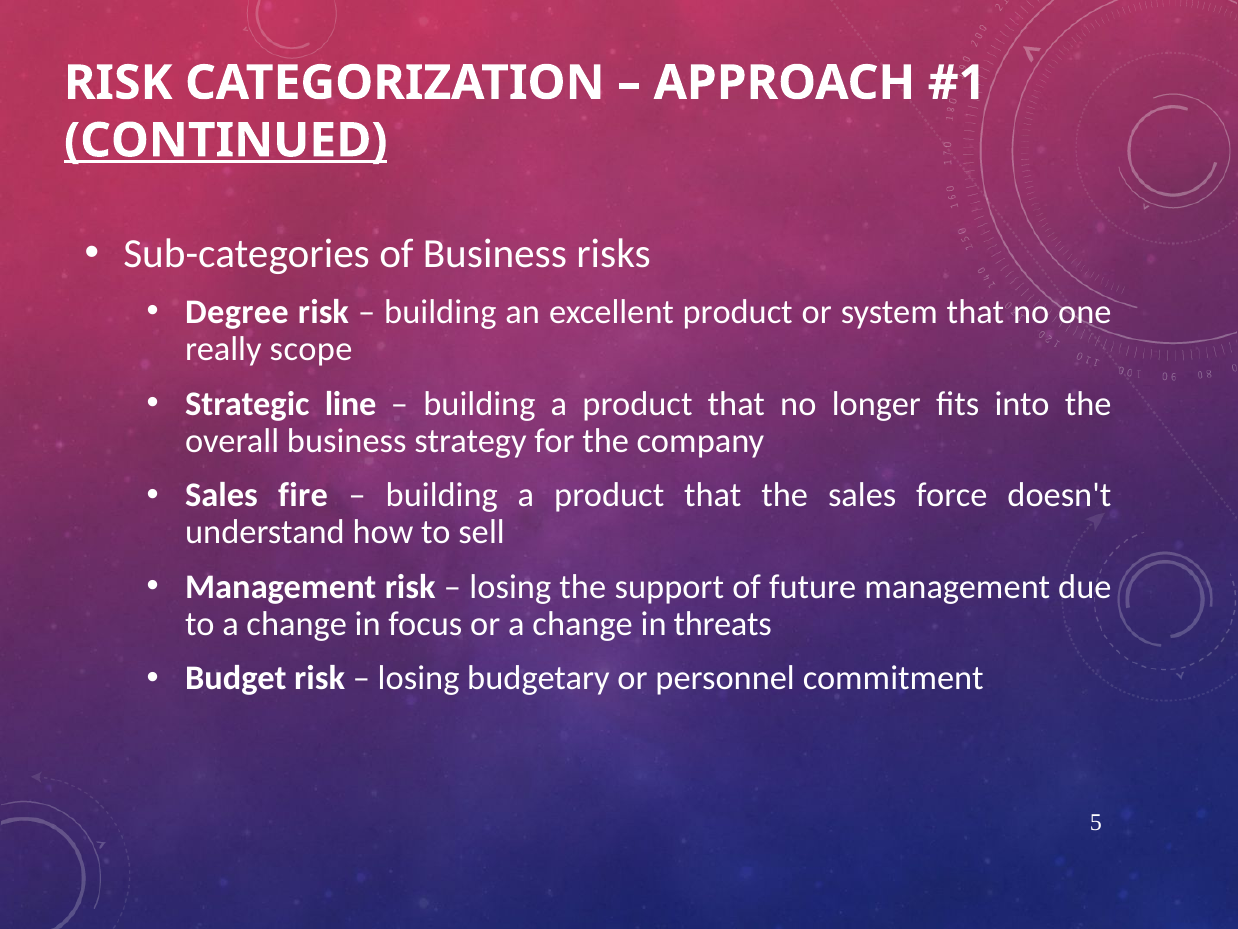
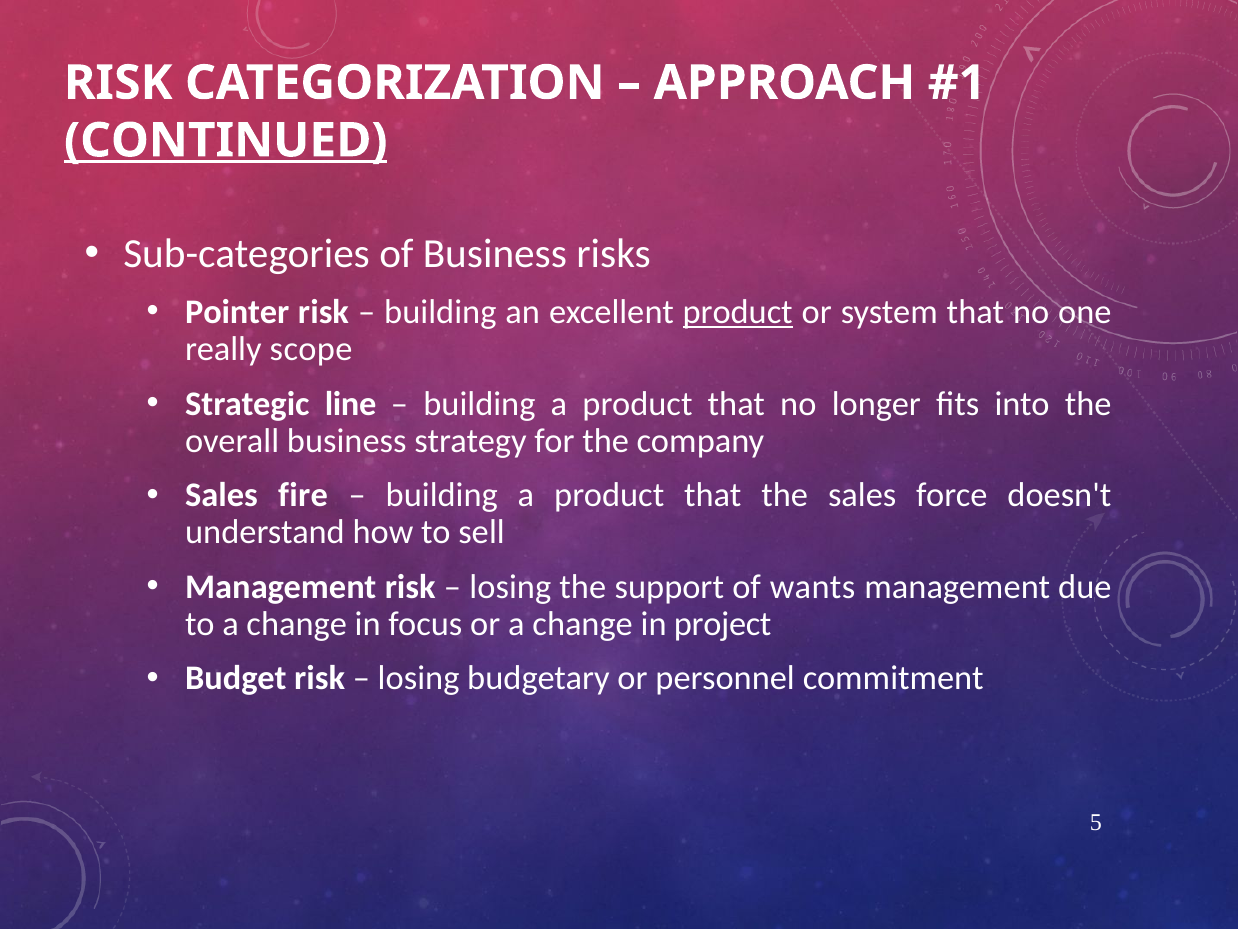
Degree: Degree -> Pointer (237, 312)
product underline: none -> present (738, 312)
future: future -> wants (813, 587)
threats: threats -> project (723, 624)
